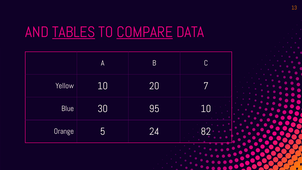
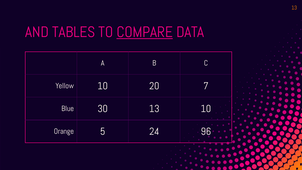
TABLES underline: present -> none (74, 32)
30 95: 95 -> 13 (154, 109)
82: 82 -> 96 (206, 131)
